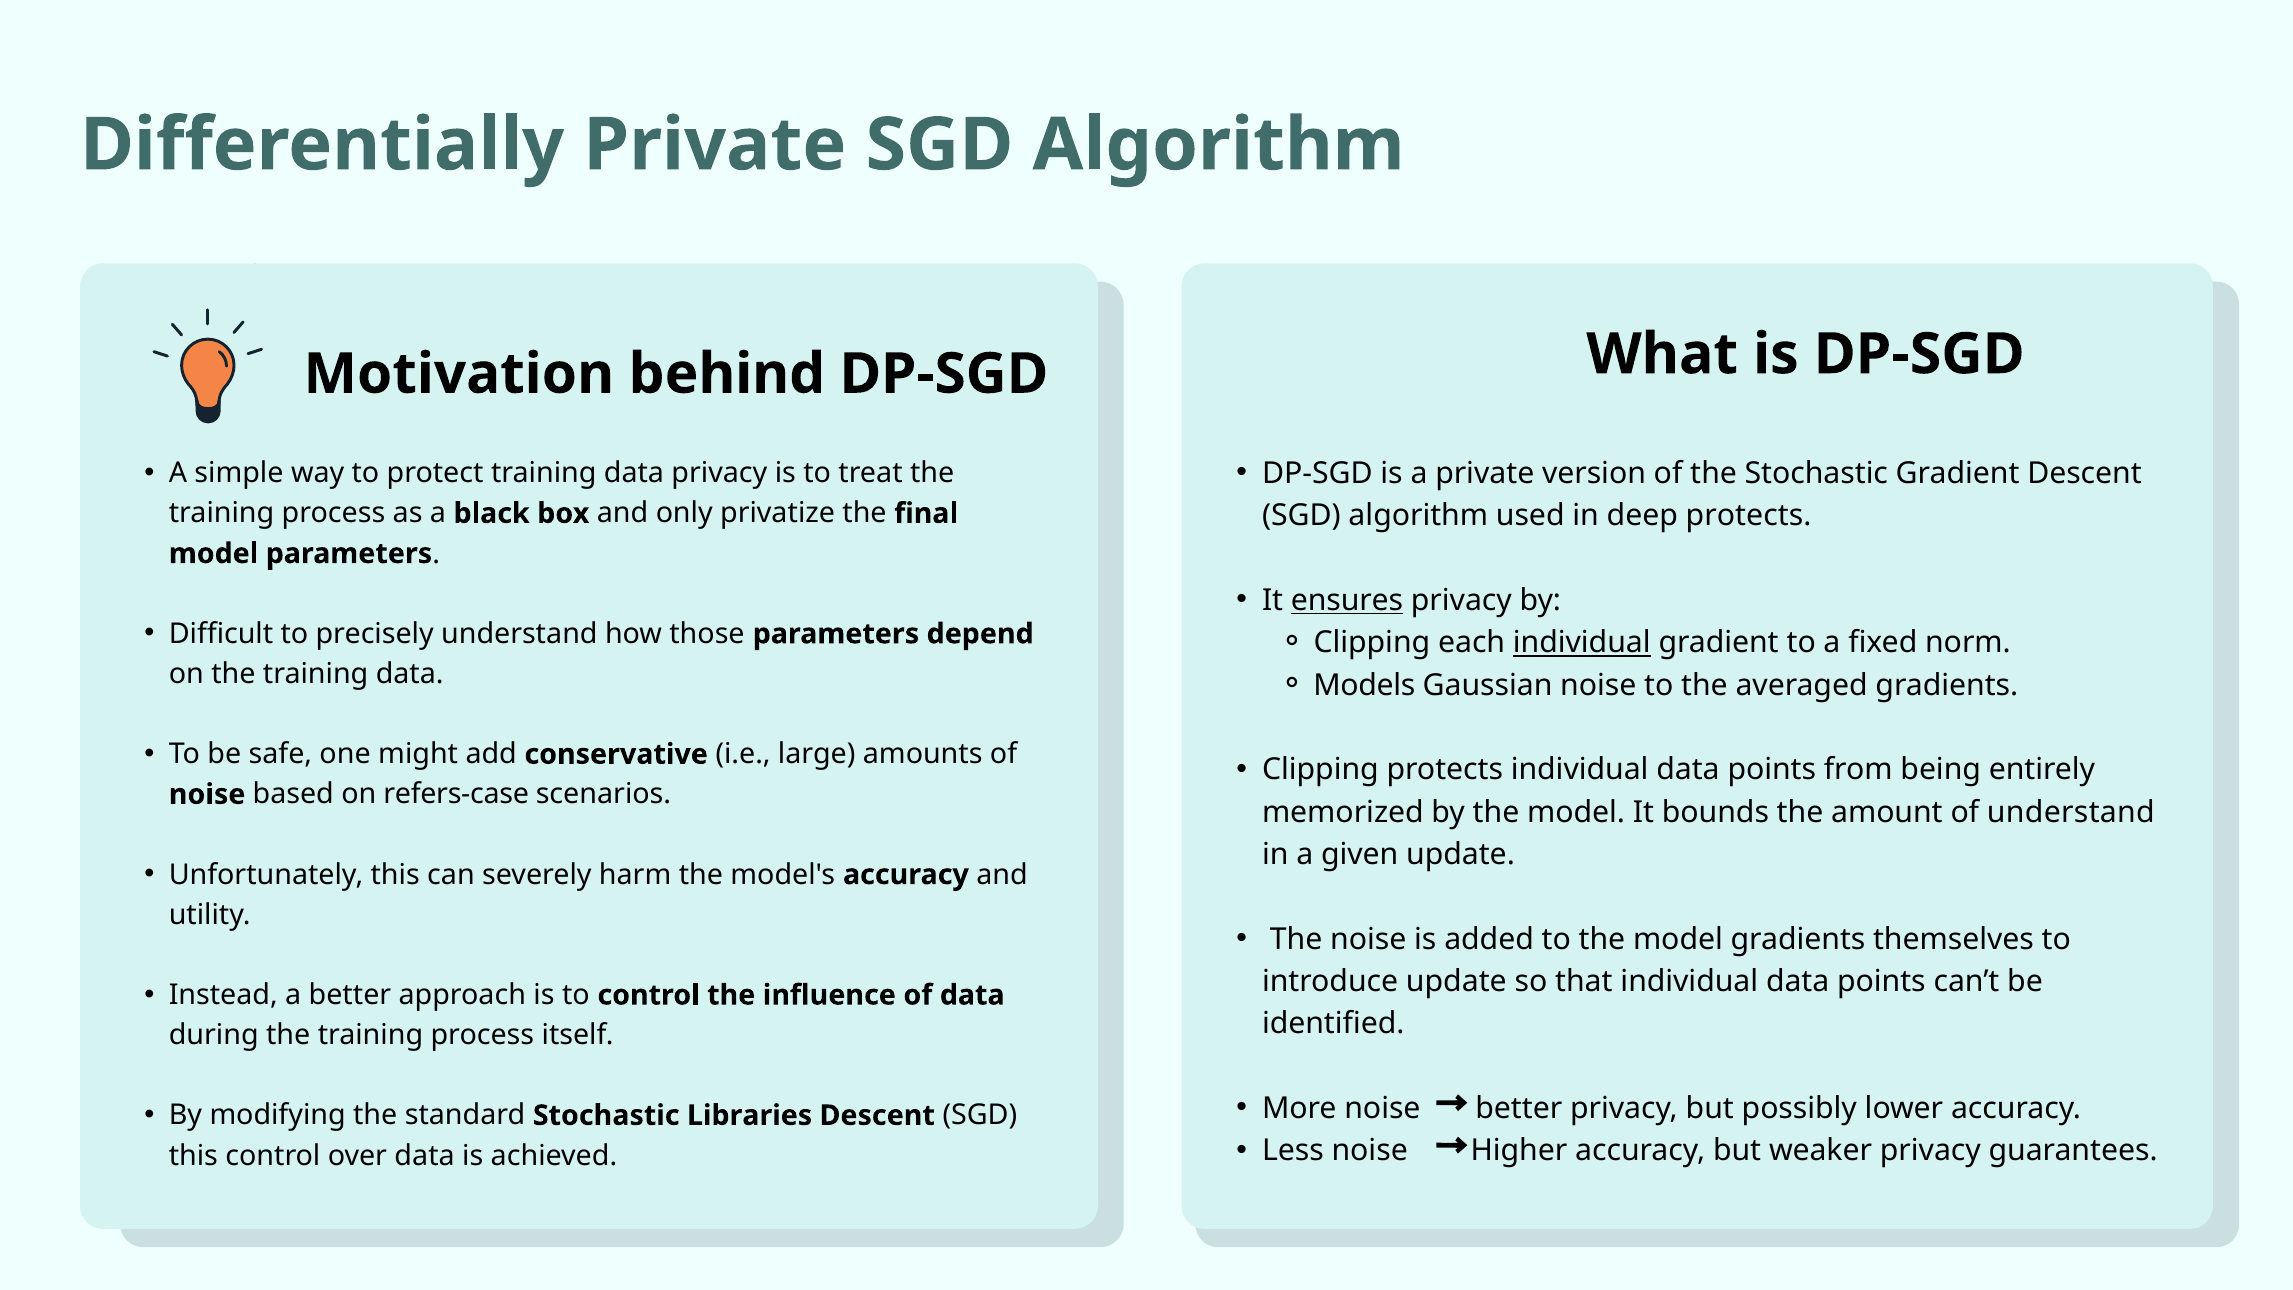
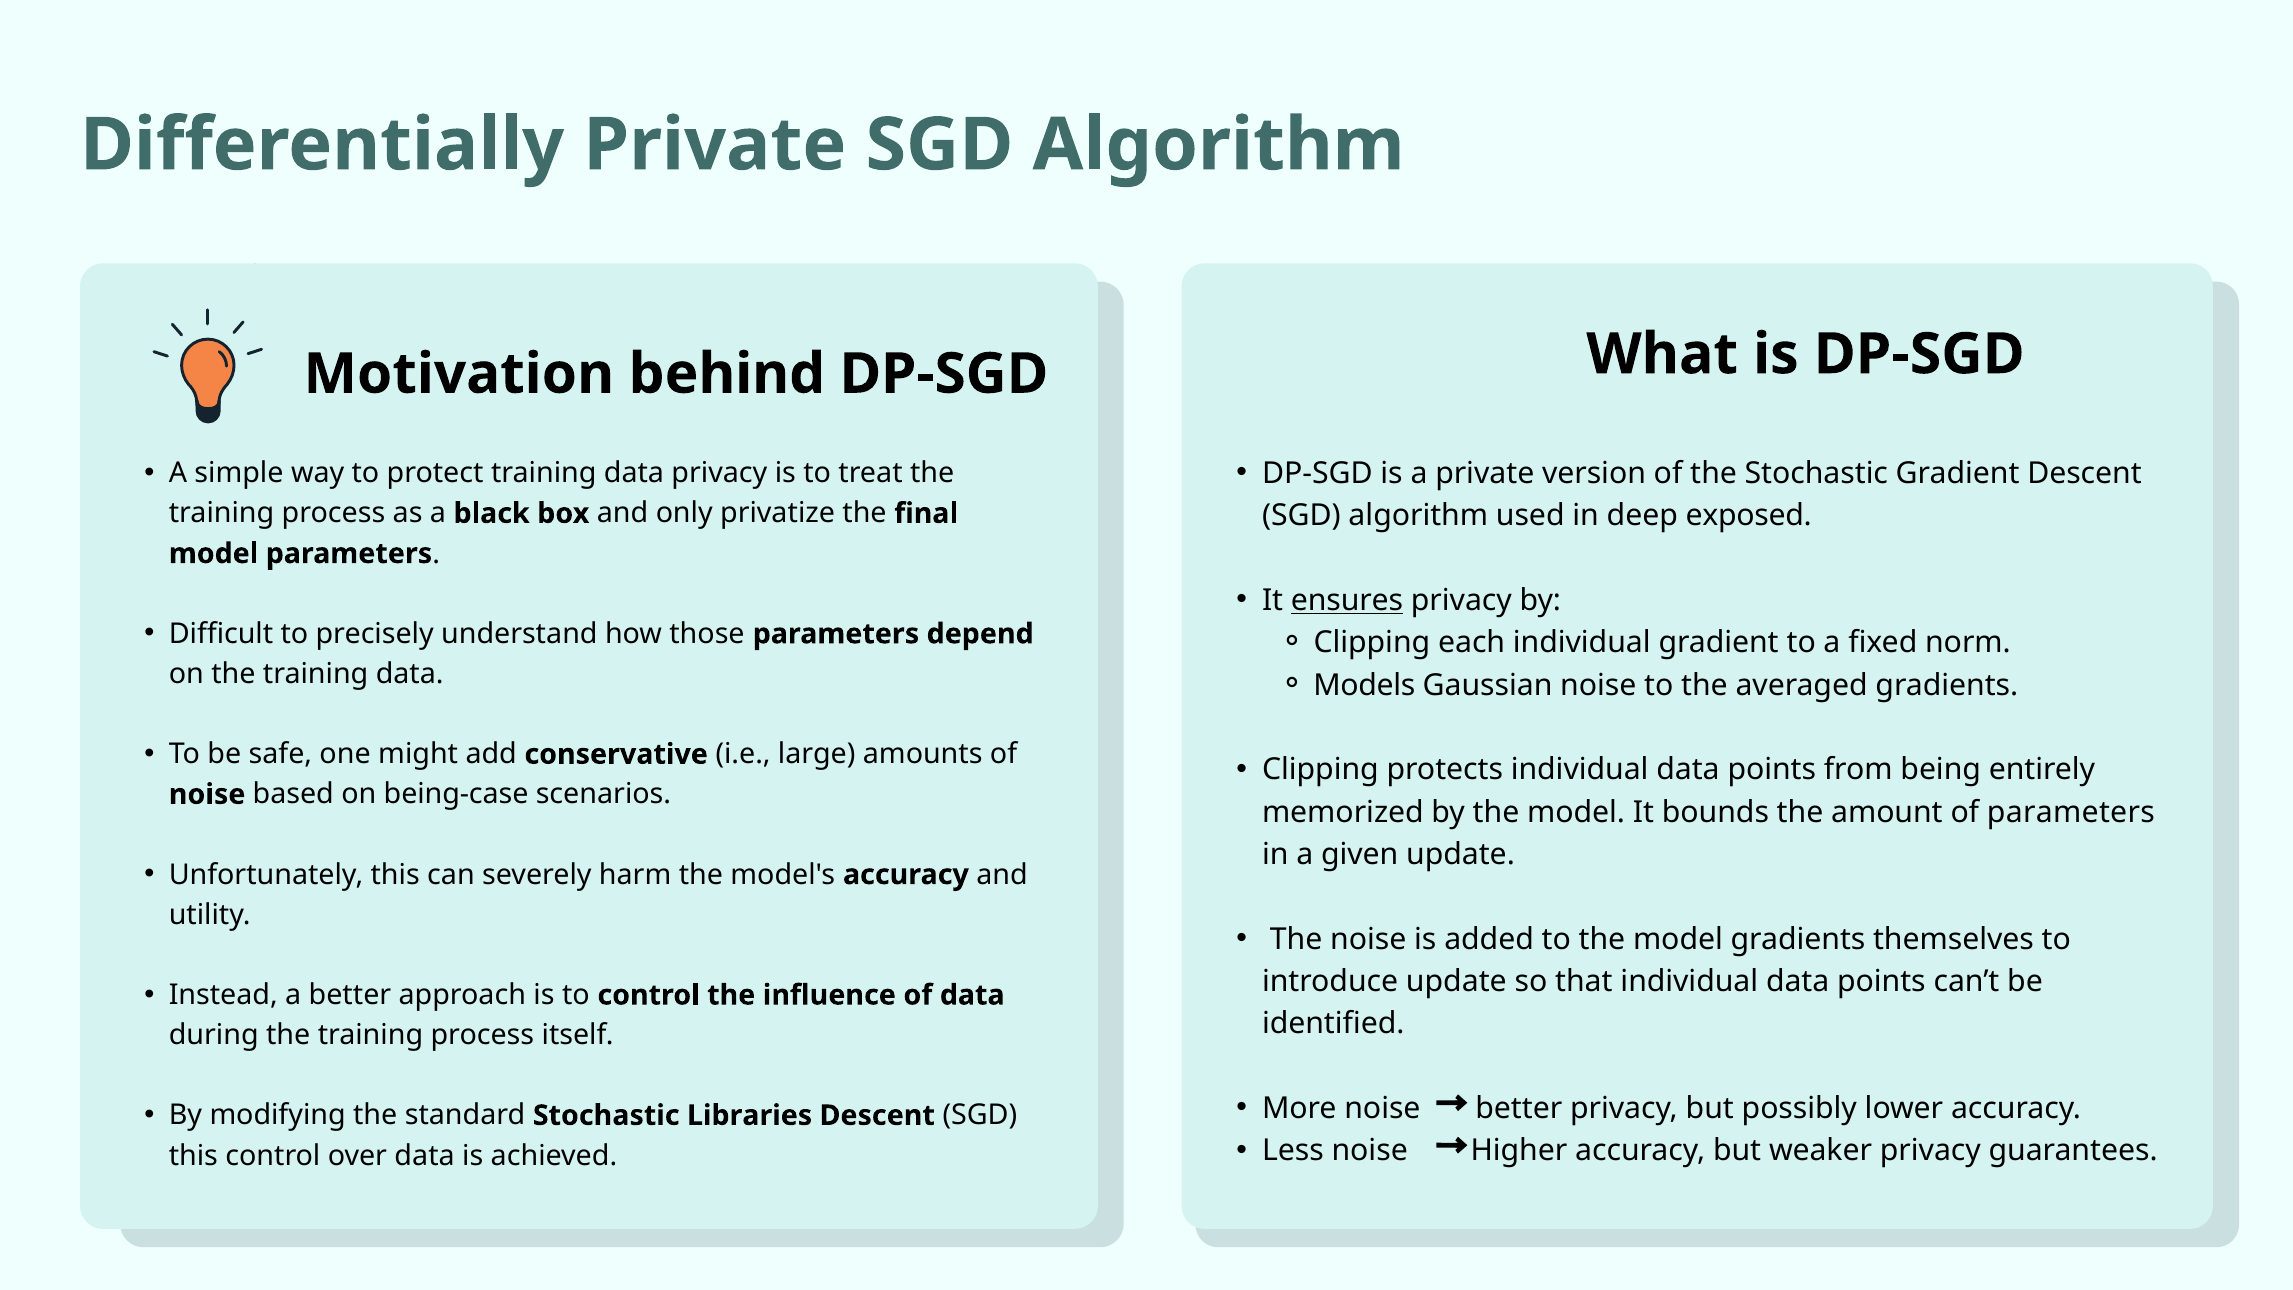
deep protects: protects -> exposed (1749, 516)
individual underline: present -> none (1582, 643)
refers-case: refers-case -> being-case (456, 794)
of understand: understand -> parameters (2071, 812)
